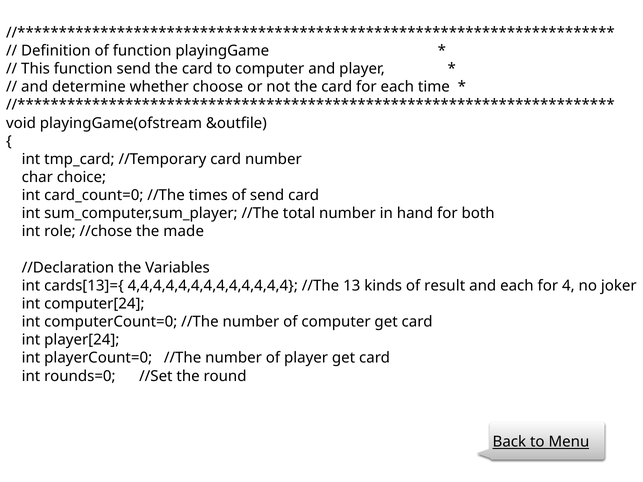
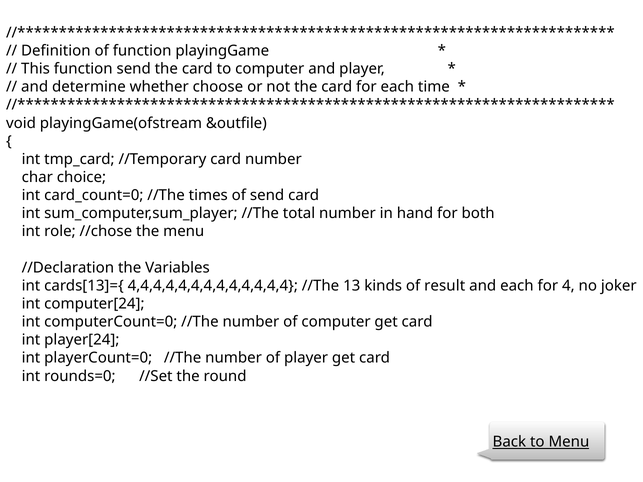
the made: made -> menu (184, 232)
